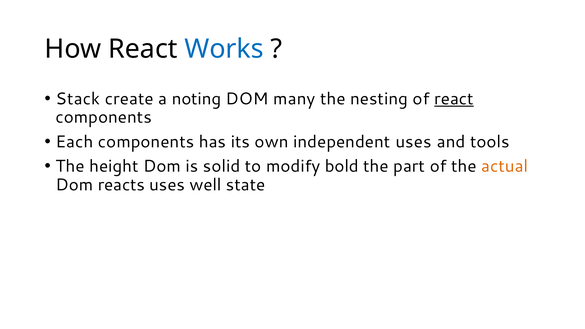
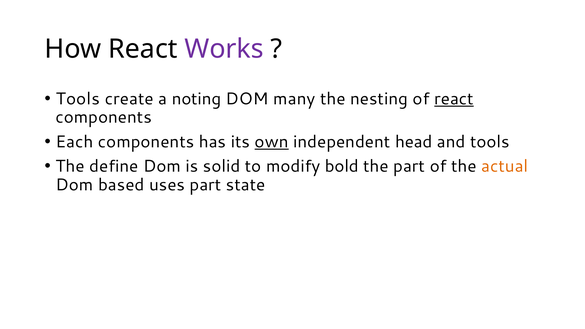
Works colour: blue -> purple (224, 49)
Stack: Stack -> Tools (78, 99)
own underline: none -> present (272, 142)
independent uses: uses -> head (414, 142)
height: height -> define (114, 166)
reacts: reacts -> based (121, 185)
uses well: well -> part (206, 185)
